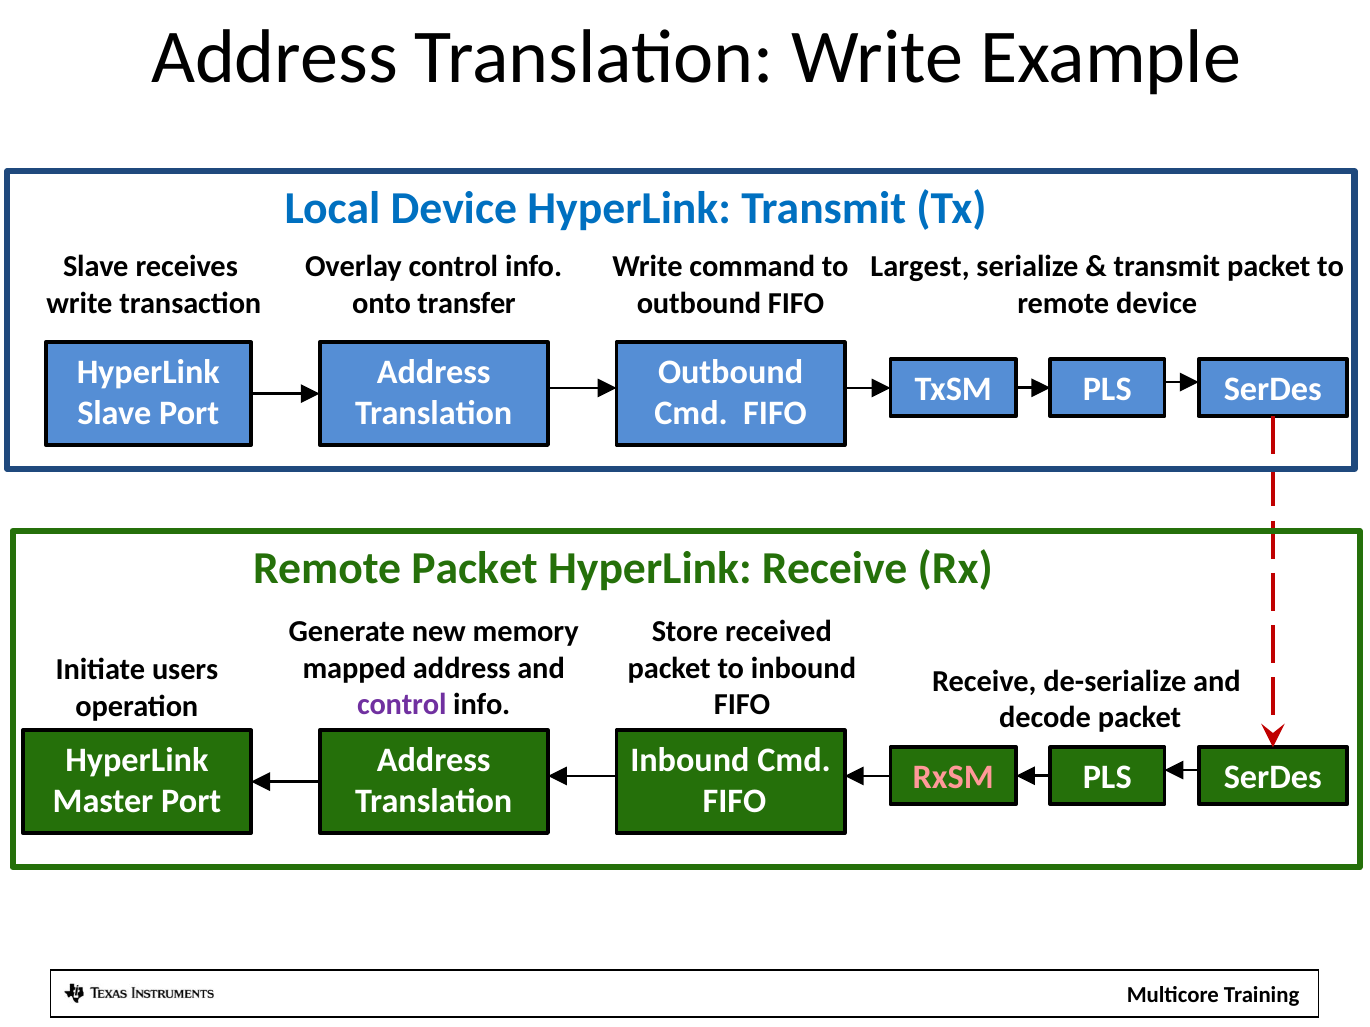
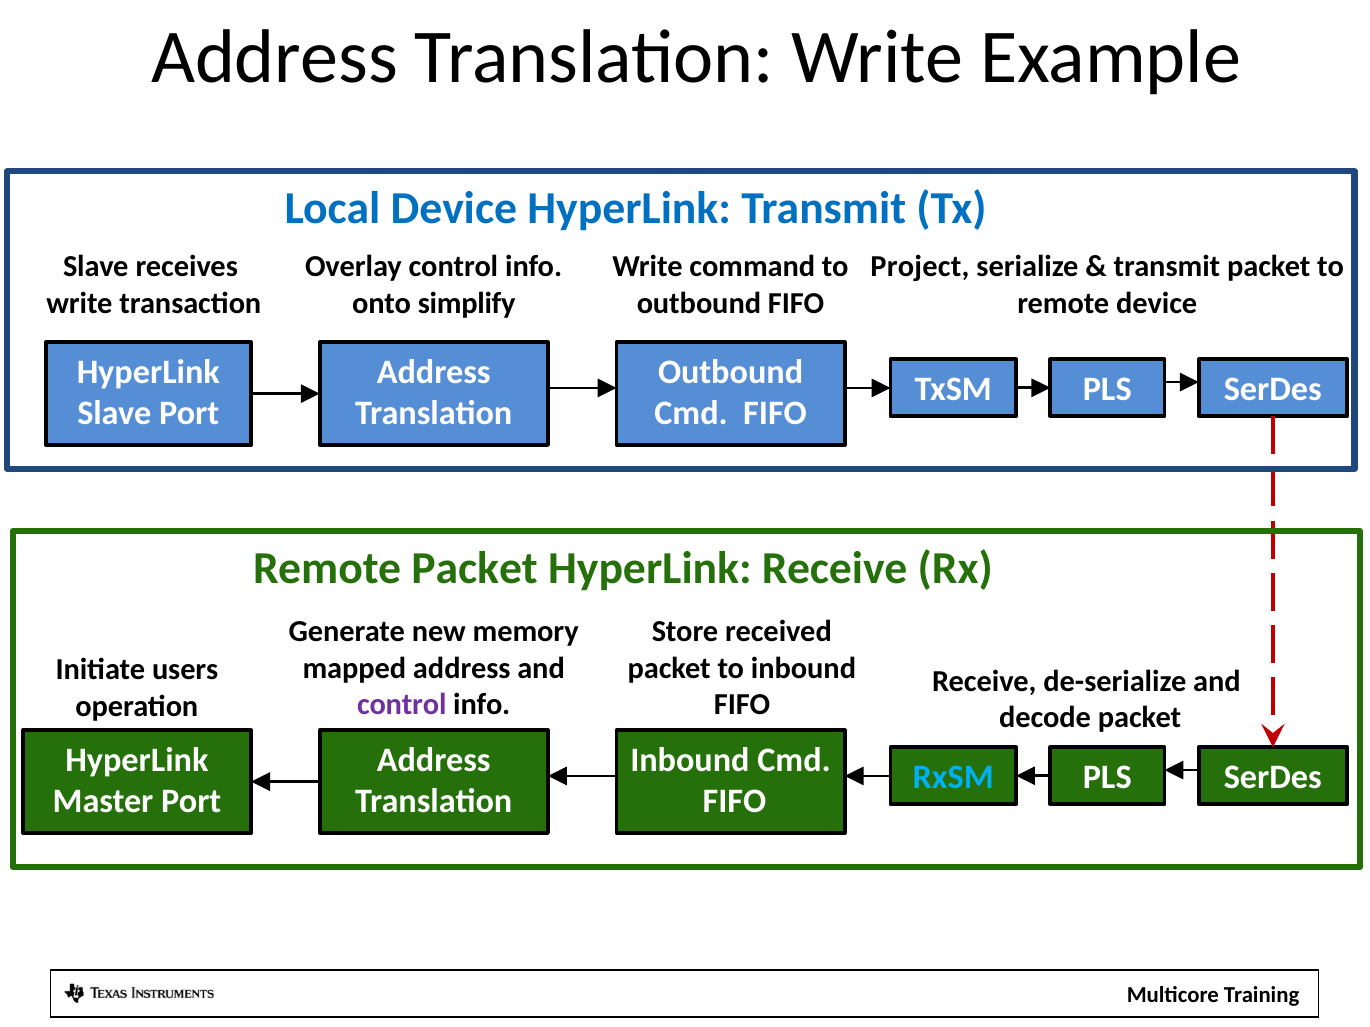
Largest: Largest -> Project (920, 267)
transfer: transfer -> simplify (467, 303)
RxSM colour: pink -> light blue (953, 777)
